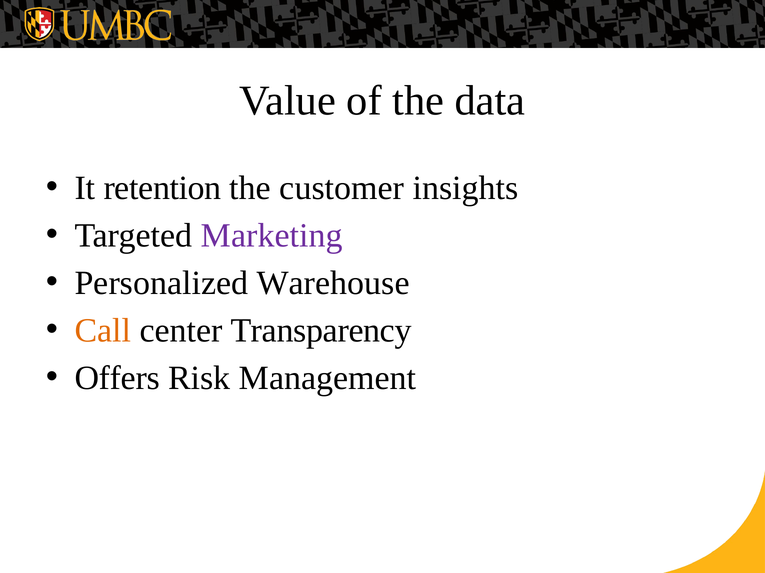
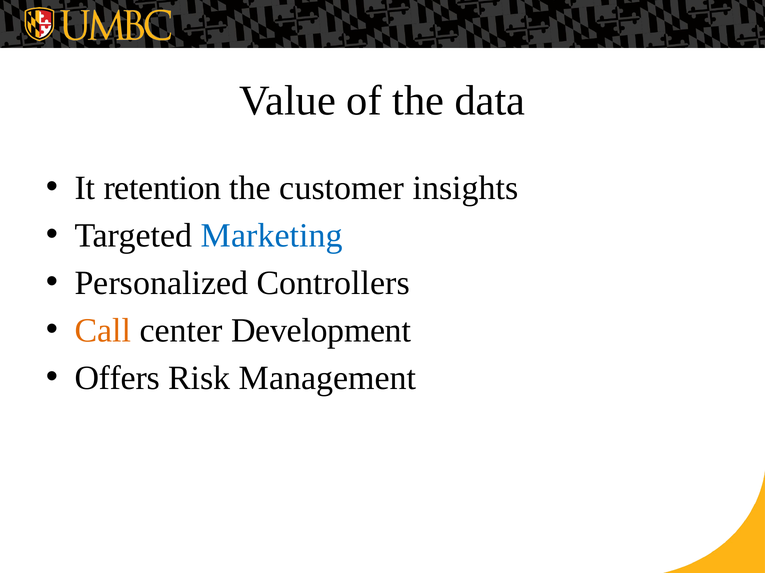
Marketing colour: purple -> blue (272, 236)
Warehouse: Warehouse -> Controllers (333, 283)
Transparency: Transparency -> Development (321, 331)
